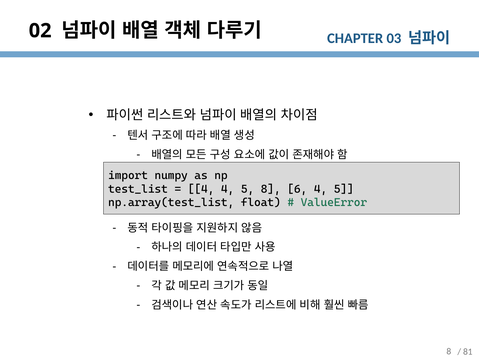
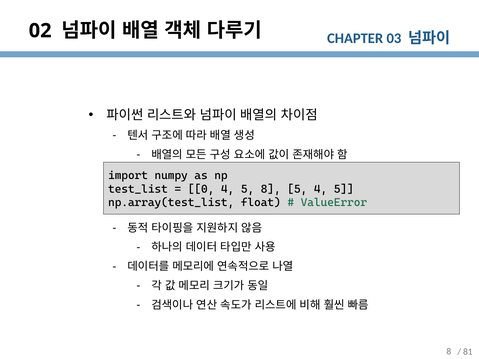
4: 4 -> 0 (201, 189)
8 6: 6 -> 5 (297, 189)
